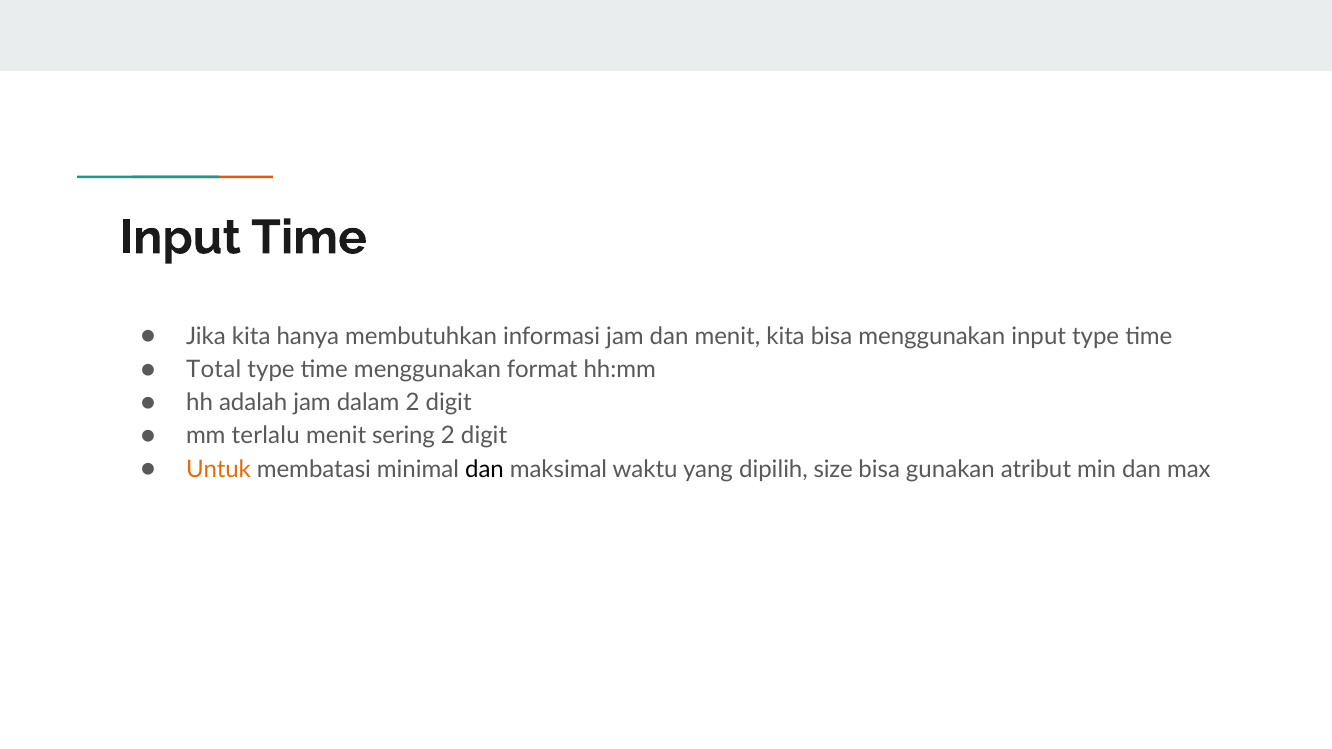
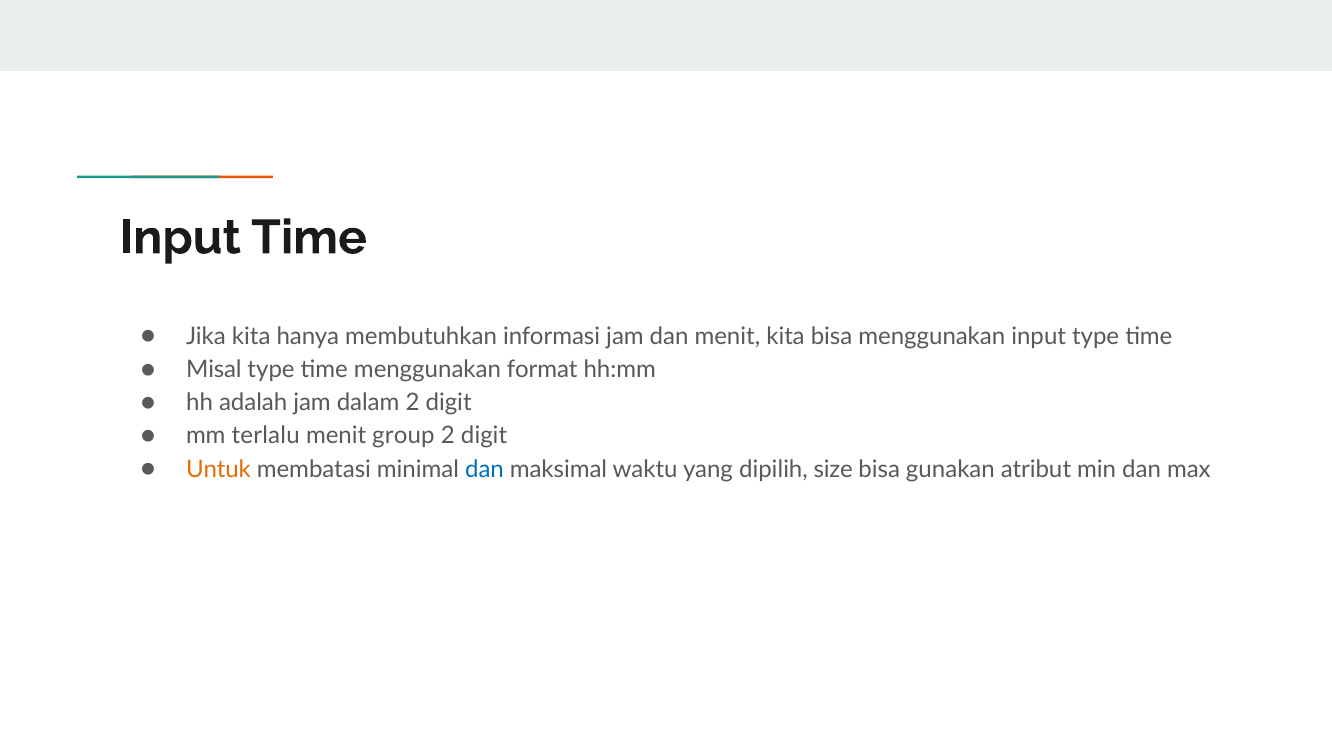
Total: Total -> Misal (214, 370)
sering: sering -> group (403, 436)
dan colour: black -> blue (484, 469)
